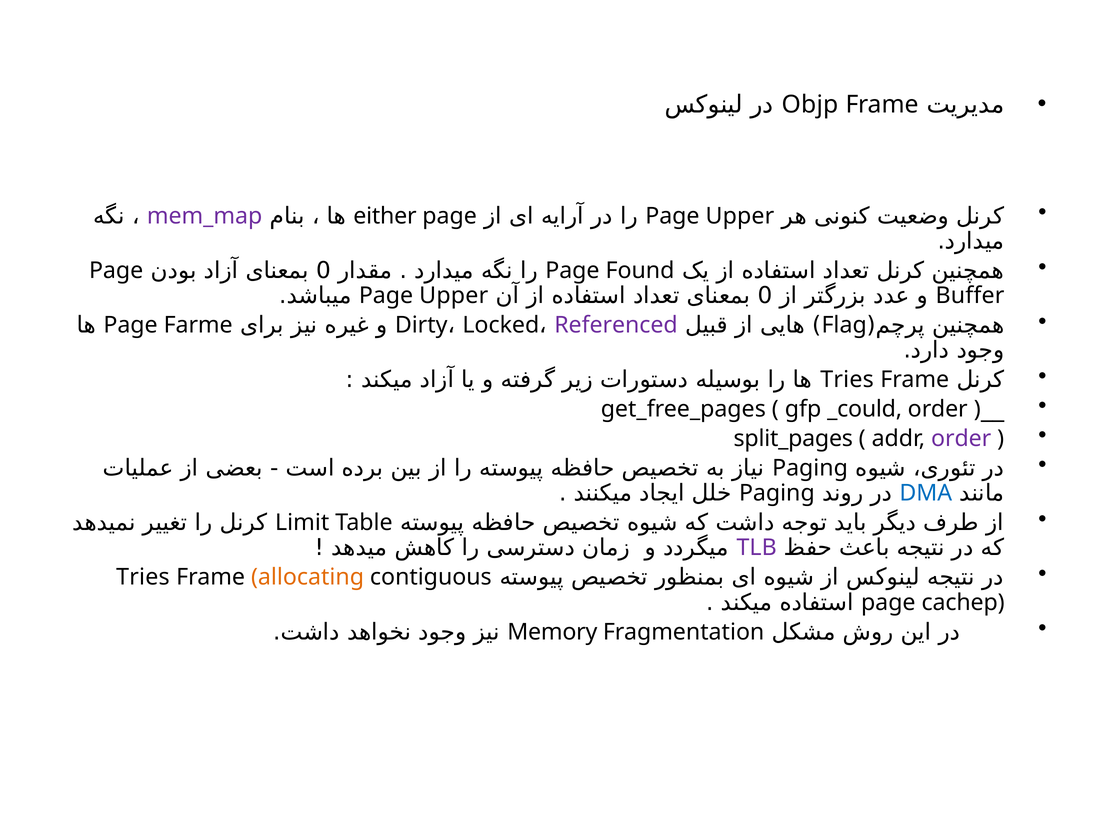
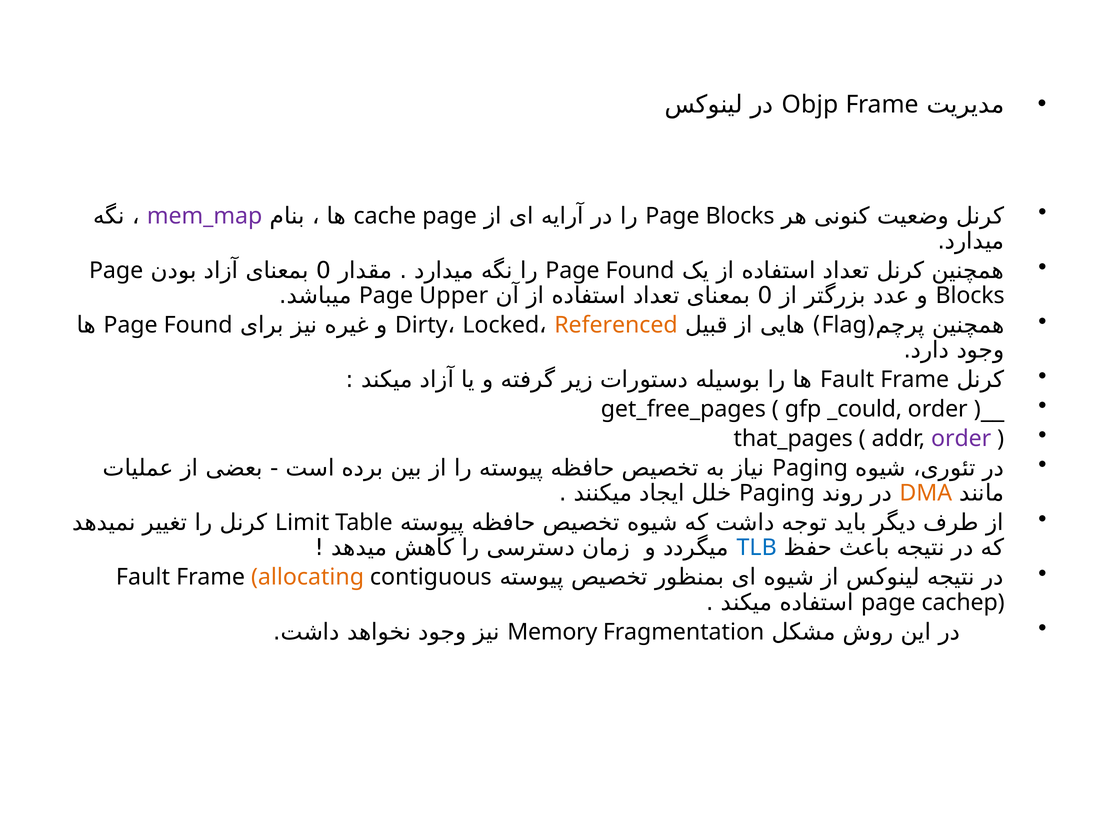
either: either -> cache (385, 216)
Upper: Upper -> Blocks (740, 216)
Buffer: Buffer -> Blocks (970, 295)
Farme: Farme -> Found (198, 325)
Referenced colour: purple -> orange (616, 325)
Tries: Tries -> Fault (847, 380)
split_pages: split_pages -> that_pages (793, 439)
DMA colour: blue -> orange (926, 493)
TLB colour: purple -> blue (757, 548)
Tries: Tries -> Fault (143, 577)
